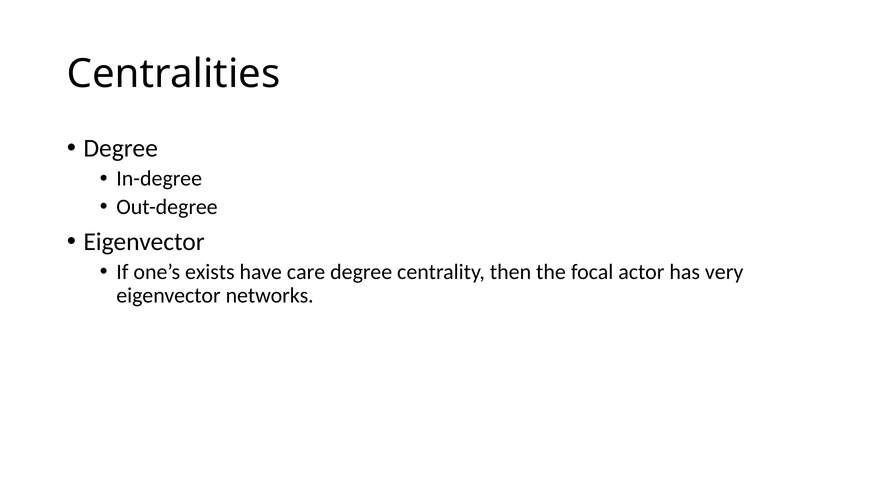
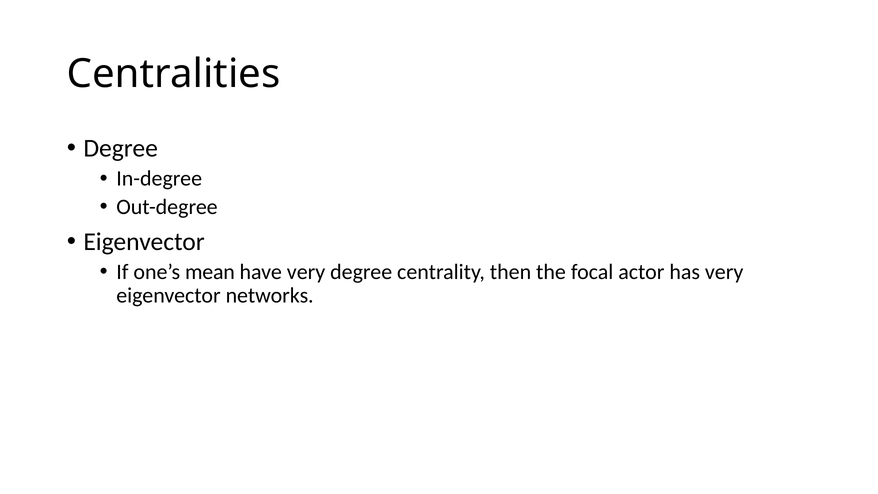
exists: exists -> mean (210, 272)
have care: care -> very (306, 272)
